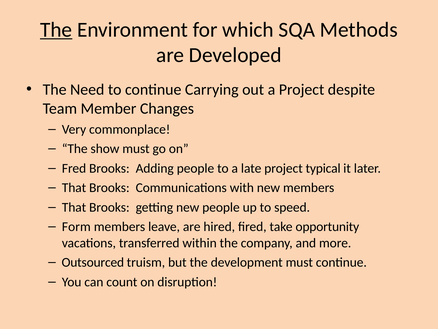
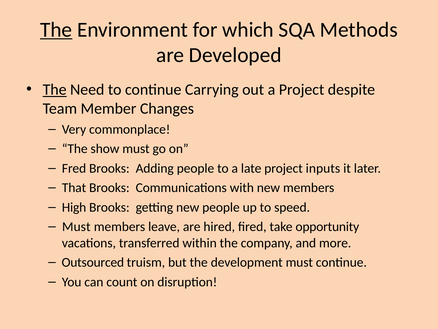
The underline: none -> present (55, 89)
typical: typical -> inputs (323, 168)
That: That -> High (74, 207)
Form: Form -> Must (76, 226)
